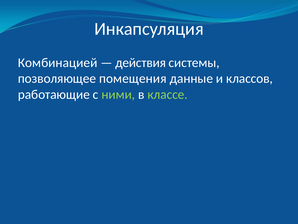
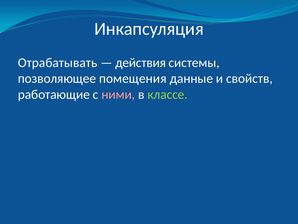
Комбинацией: Комбинацией -> Отрабатывать (58, 63)
классов: классов -> свойств (249, 78)
ними colour: light green -> pink (118, 94)
